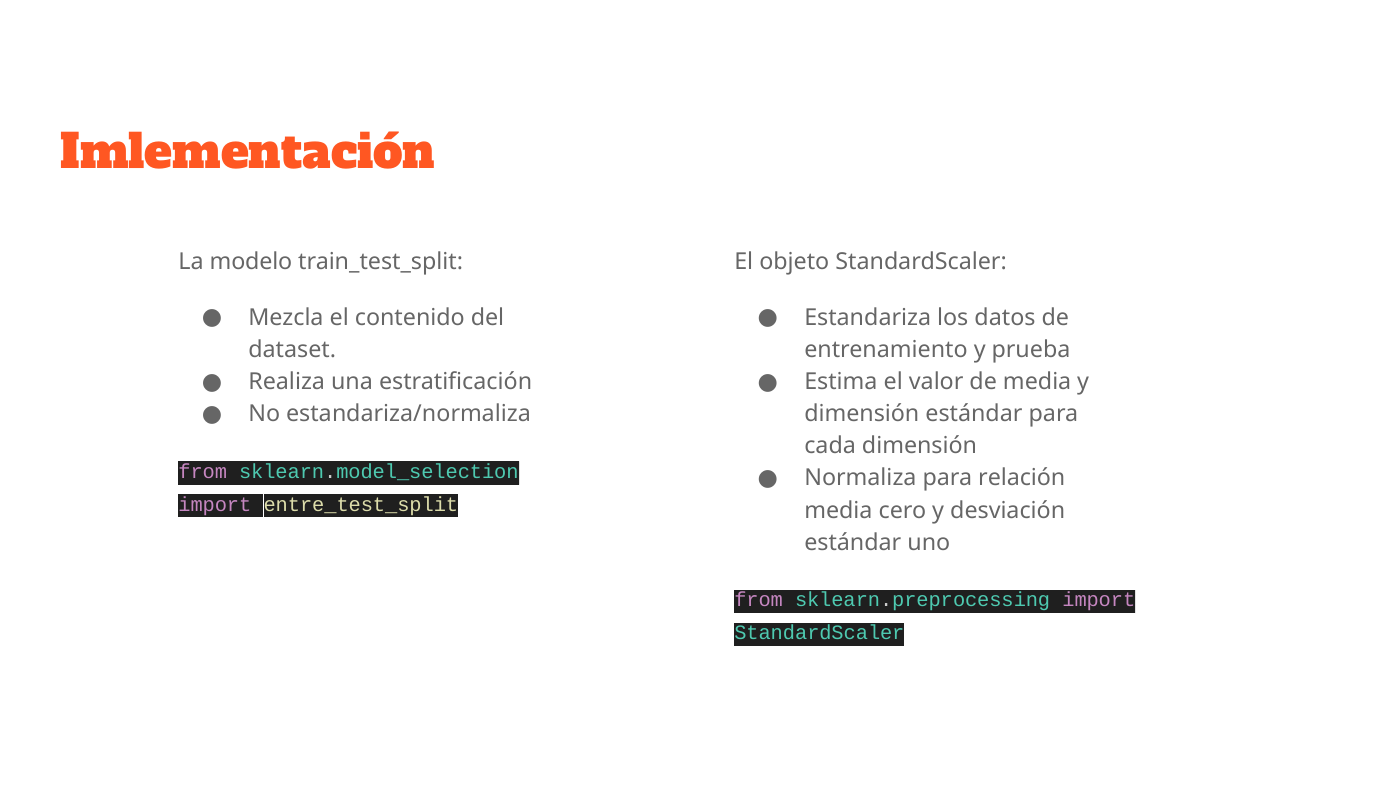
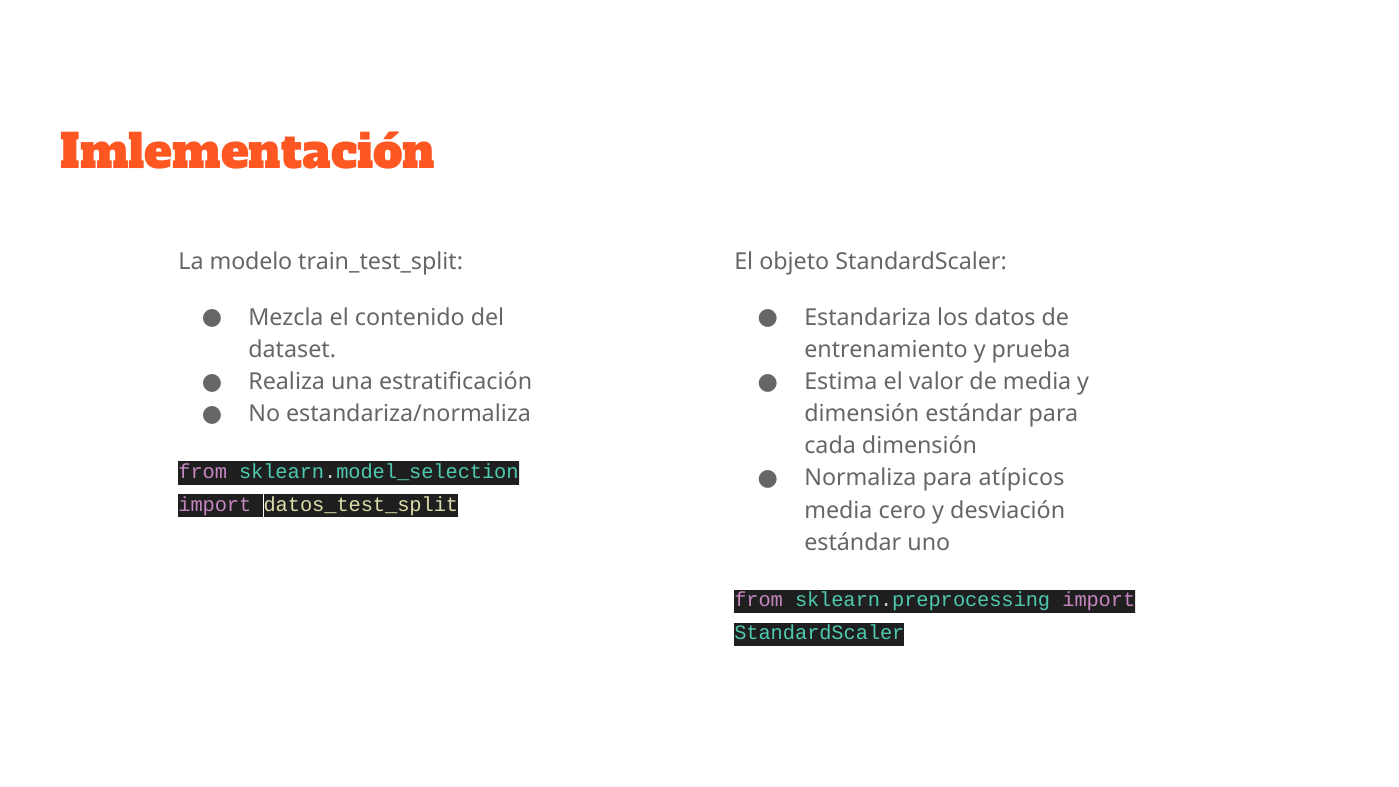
relación: relación -> atípicos (1022, 478)
entre_test_split: entre_test_split -> datos_test_split (361, 504)
